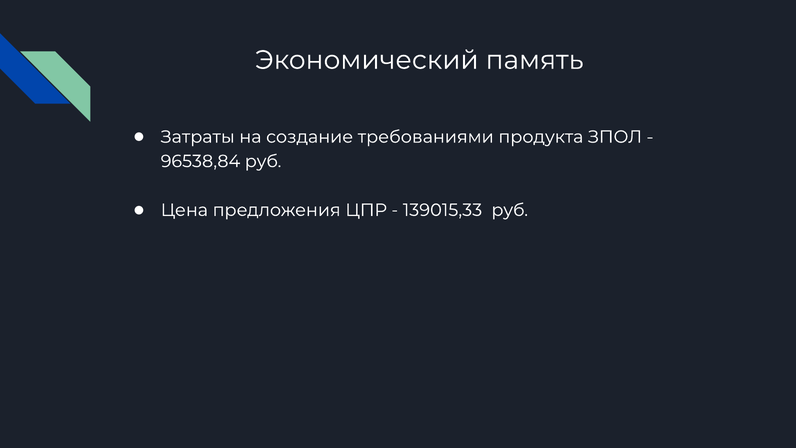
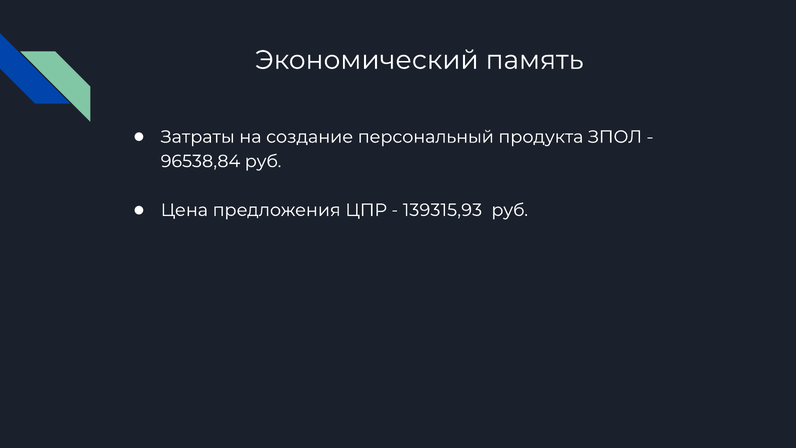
требованиями: требованиями -> персональный (426, 137)
139015,33: 139015,33 -> 139315,93 (442, 210)
